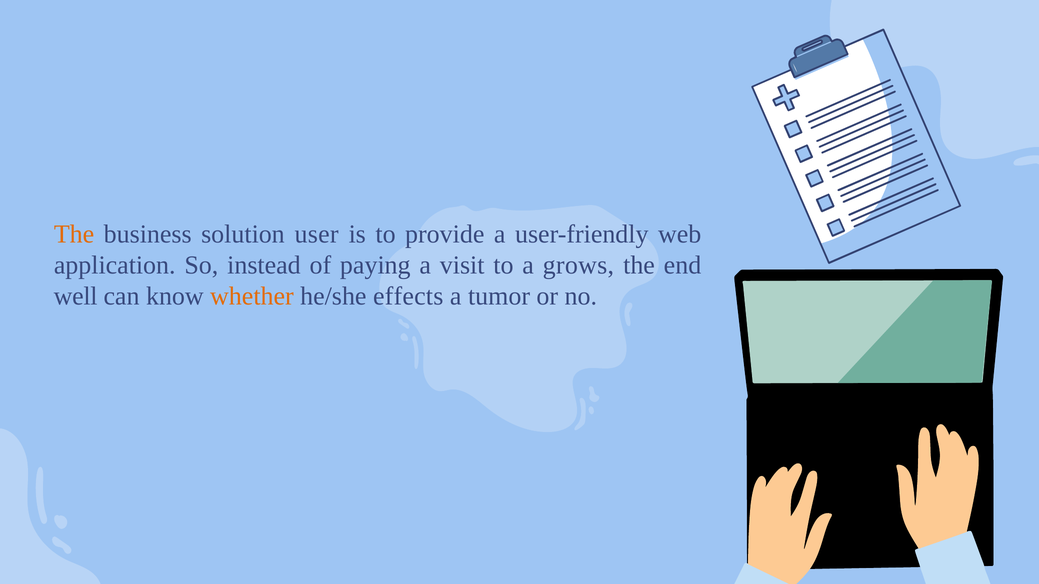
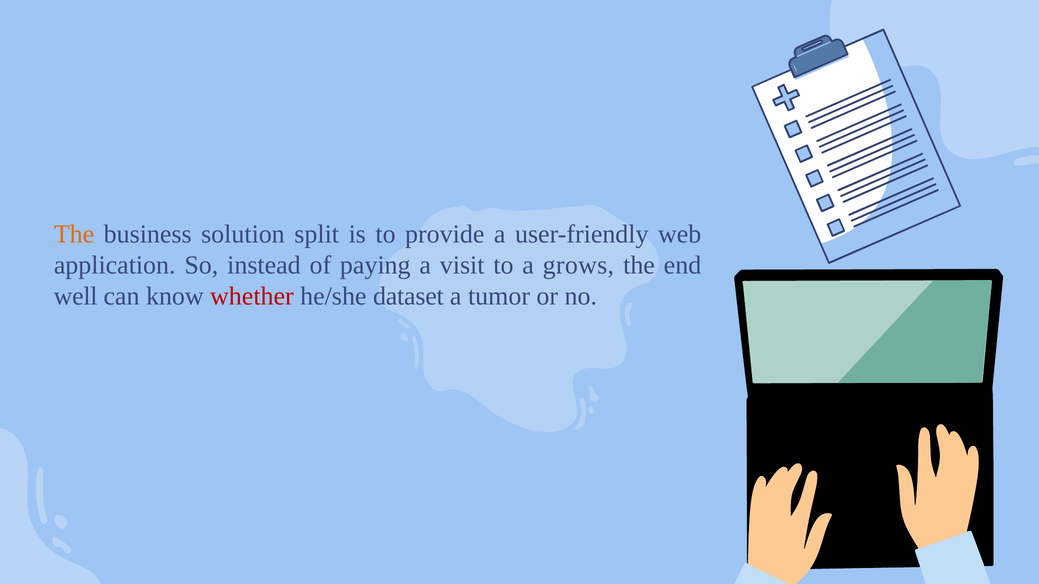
user: user -> split (317, 234)
whether colour: orange -> red (252, 297)
effects: effects -> dataset (408, 297)
